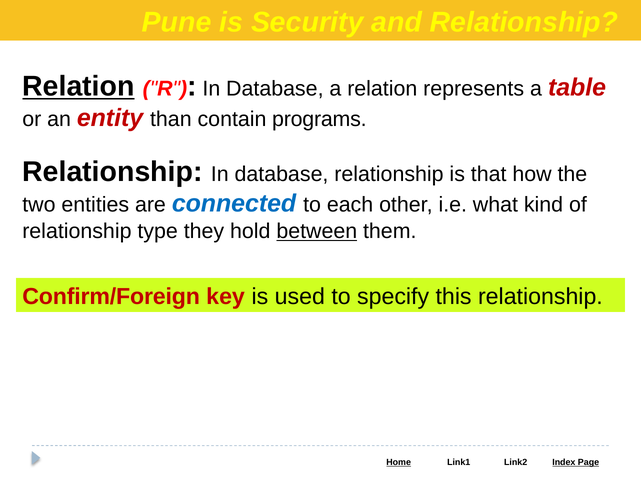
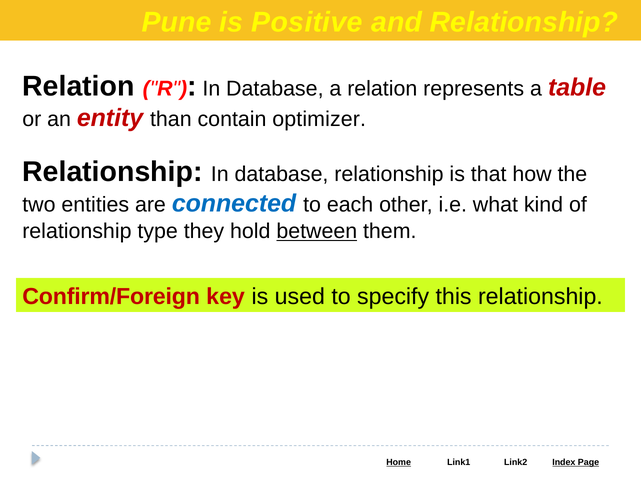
Security: Security -> Positive (307, 22)
Relation underline: present -> none (78, 86)
programs: programs -> optimizer (319, 119)
